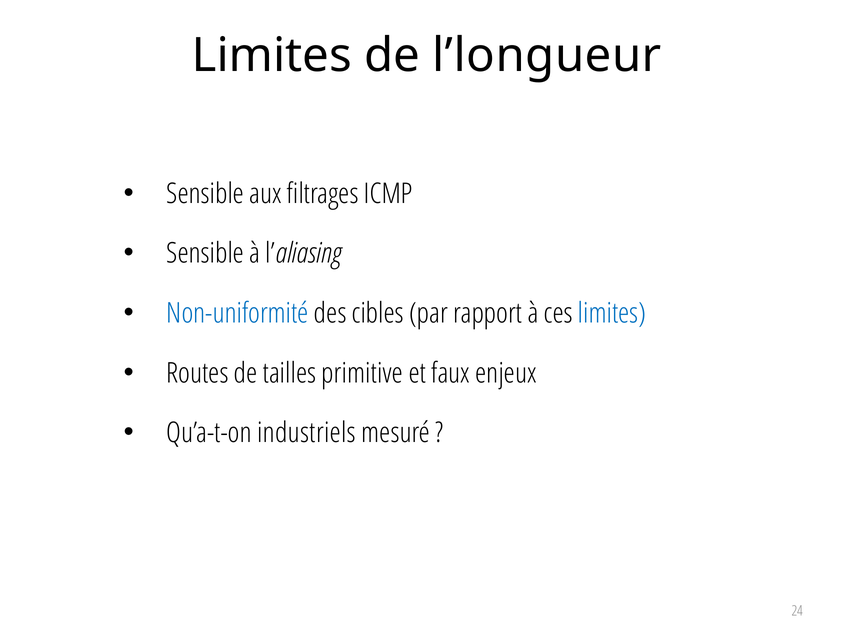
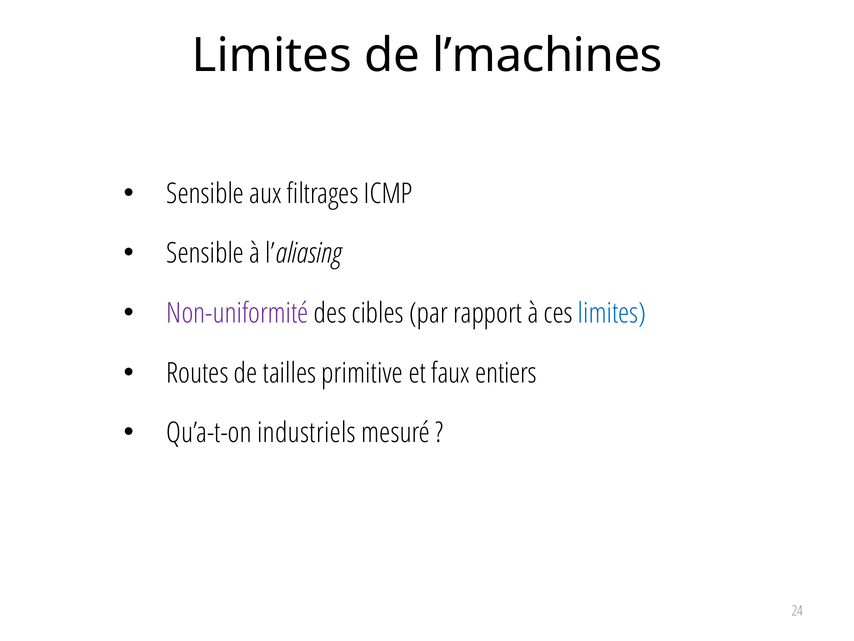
l’longueur: l’longueur -> l’machines (547, 55)
Non-uniformité colour: blue -> purple (238, 313)
enjeux: enjeux -> entiers (506, 373)
